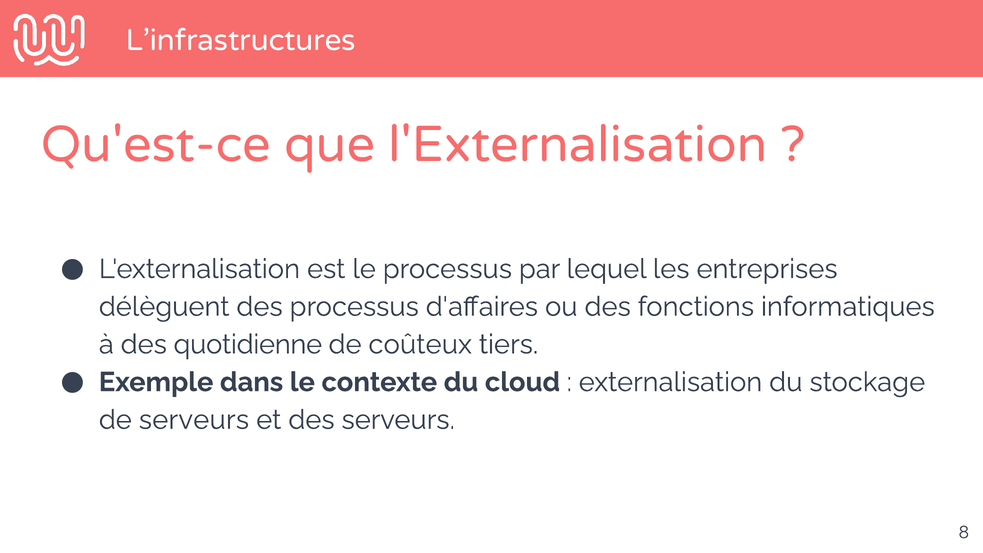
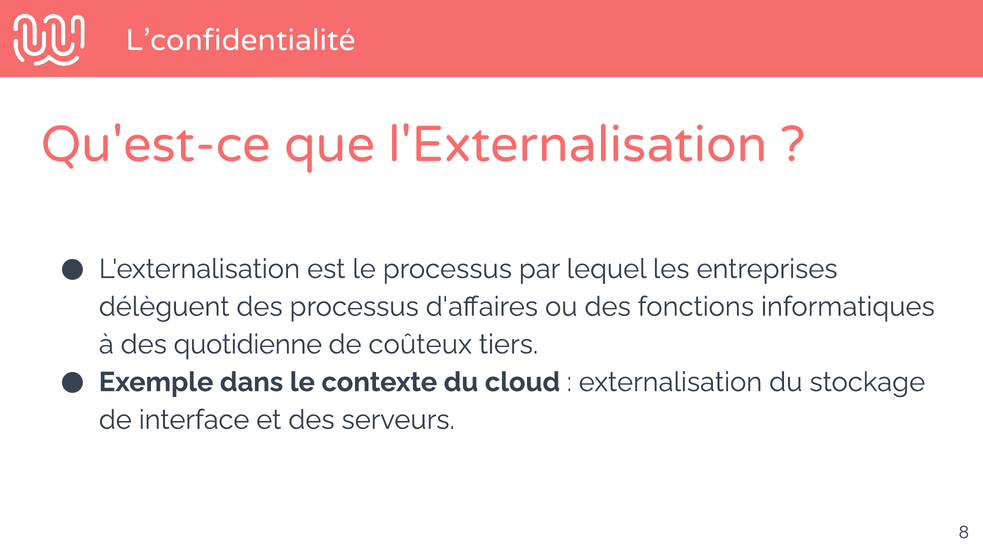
L’infrastructures: L’infrastructures -> L’confidentialité (241, 41)
de serveurs: serveurs -> interface (194, 420)
